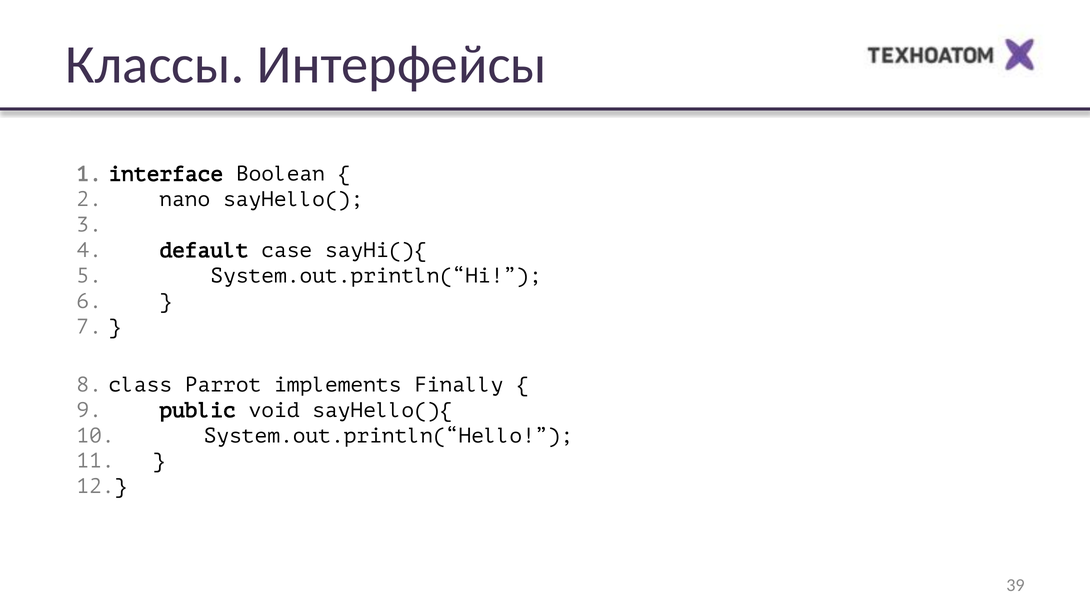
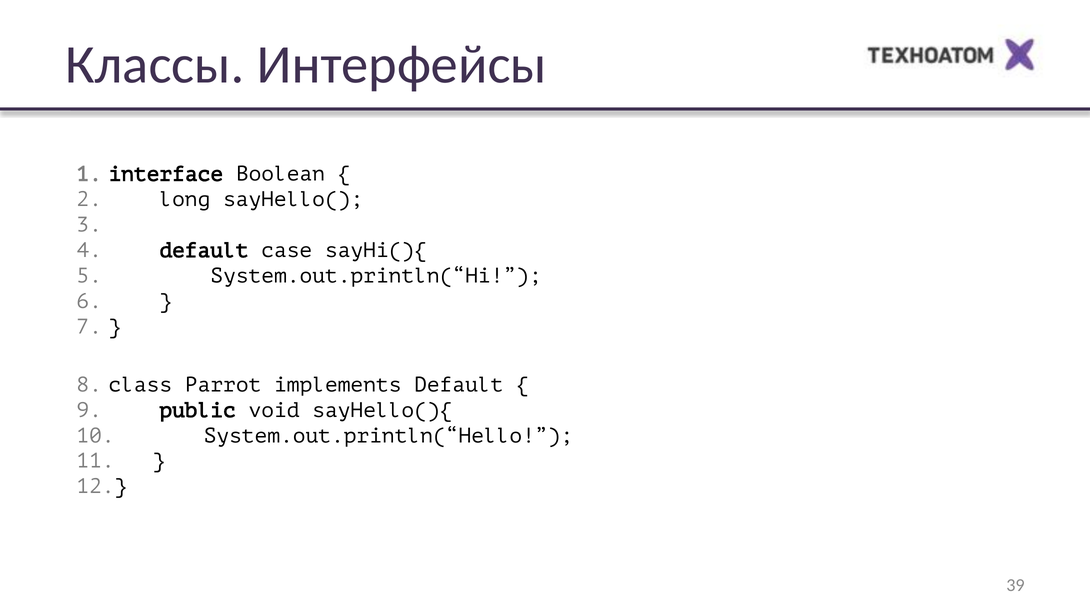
nano: nano -> long (185, 199)
implements Finally: Finally -> Default (459, 385)
